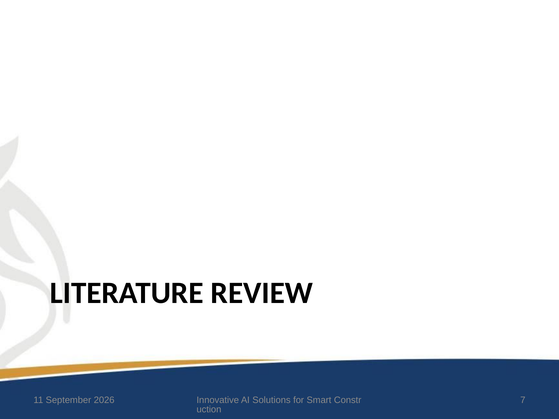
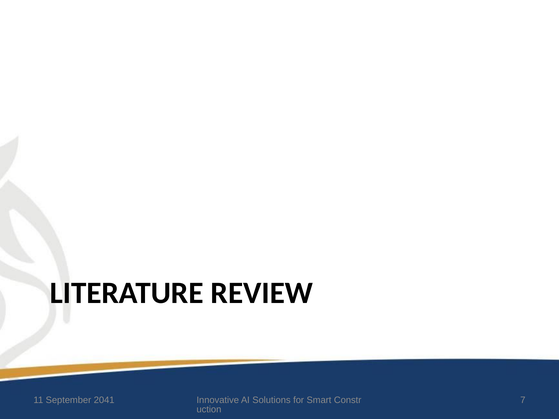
2026: 2026 -> 2041 (104, 400)
